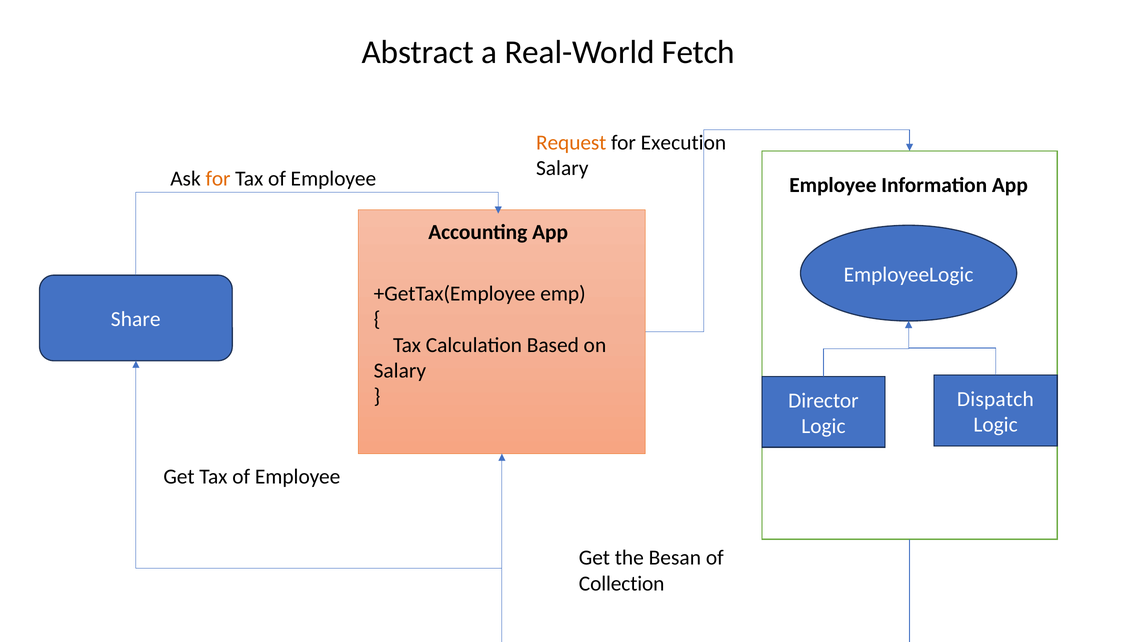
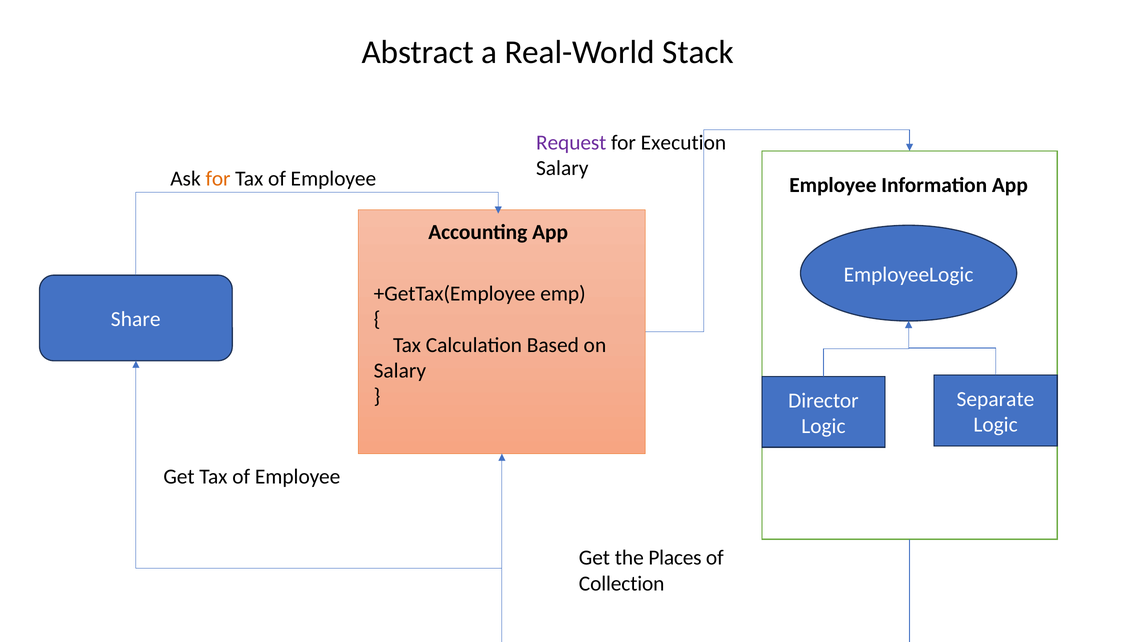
Fetch: Fetch -> Stack (698, 52)
Request colour: orange -> purple (571, 142)
Dispatch: Dispatch -> Separate (995, 399)
Besan: Besan -> Places (675, 558)
